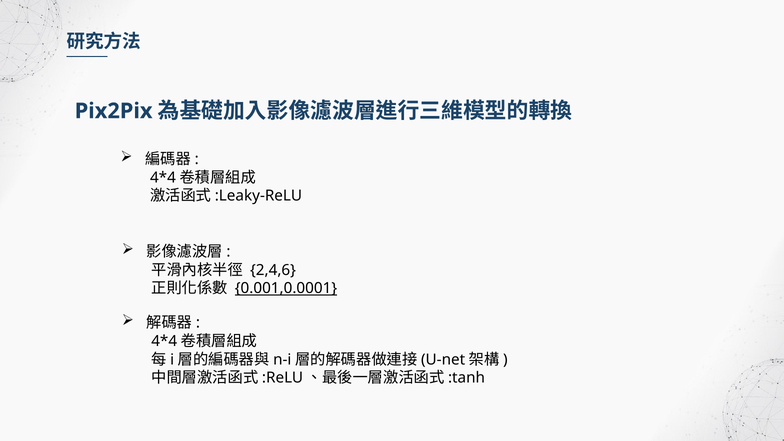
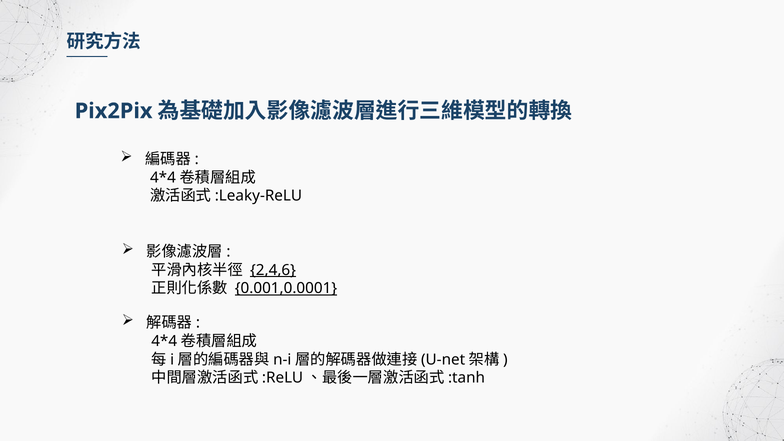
2,4,6 underline: none -> present (273, 270)
